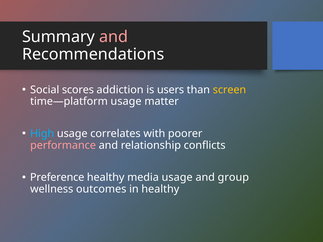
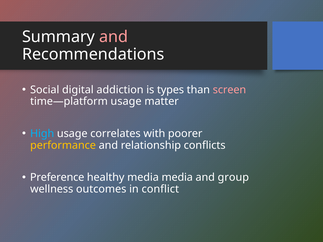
scores: scores -> digital (78, 90)
users: users -> types (171, 90)
screen colour: yellow -> pink (229, 90)
performance colour: pink -> yellow (63, 145)
media usage: usage -> media (177, 178)
in healthy: healthy -> conflict (160, 189)
